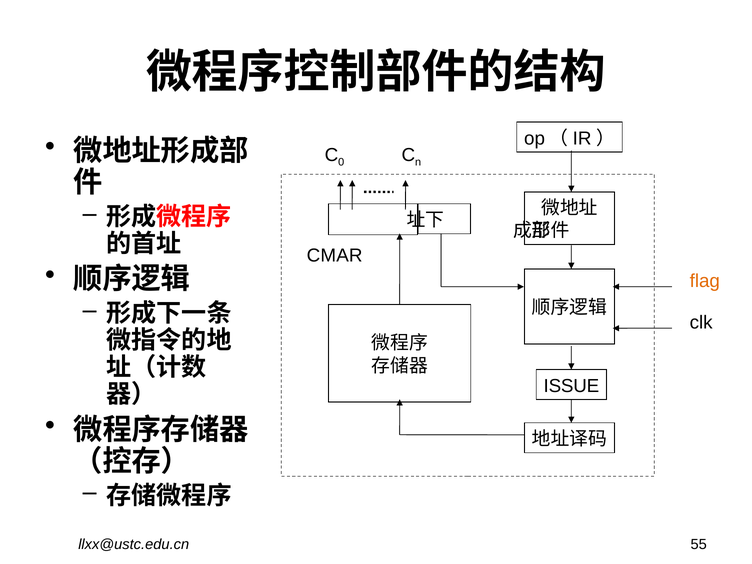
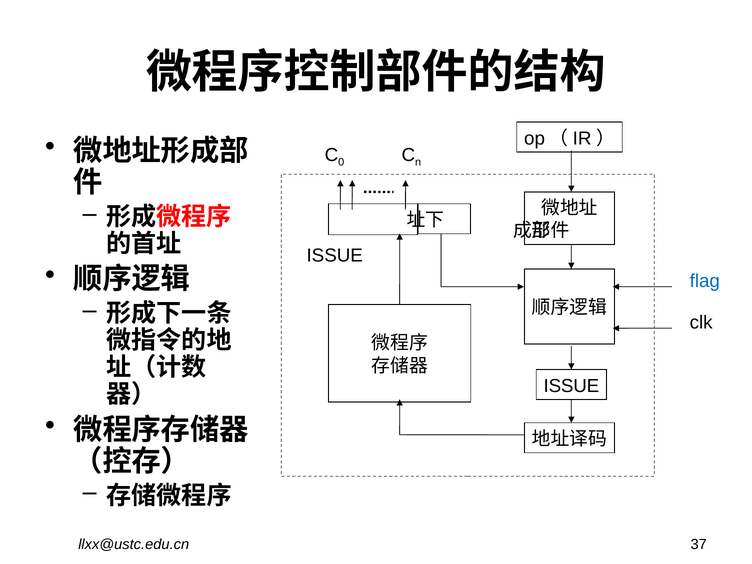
CMAR: CMAR -> ISSUE (335, 256)
flag colour: orange -> blue (705, 281)
55: 55 -> 37 (699, 544)
